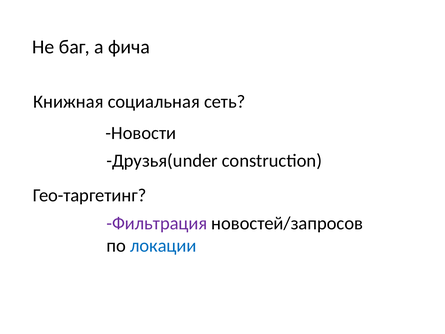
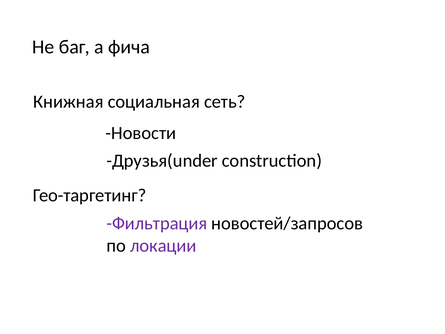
локации colour: blue -> purple (163, 245)
